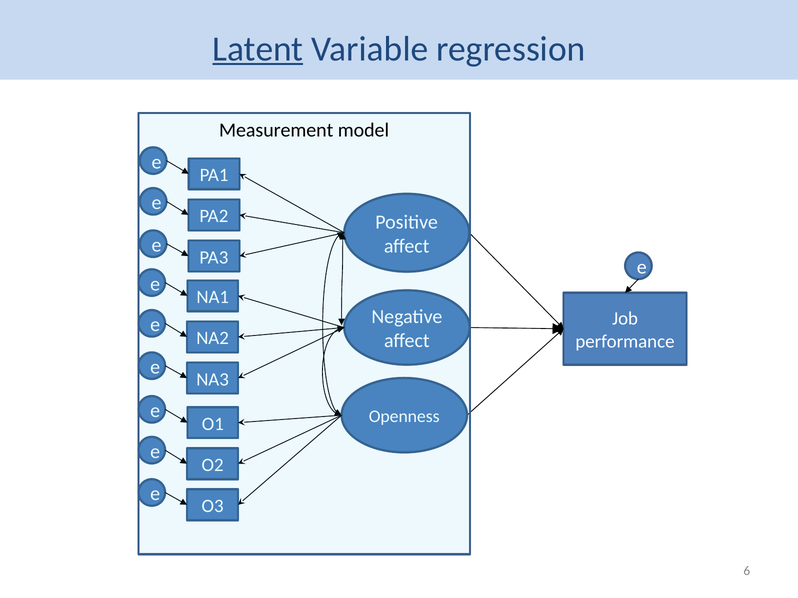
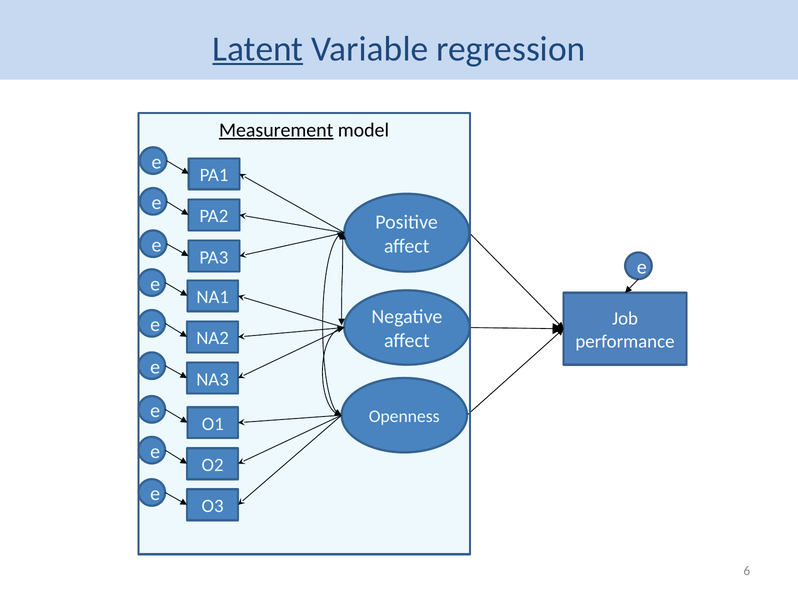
Measurement underline: none -> present (276, 130)
